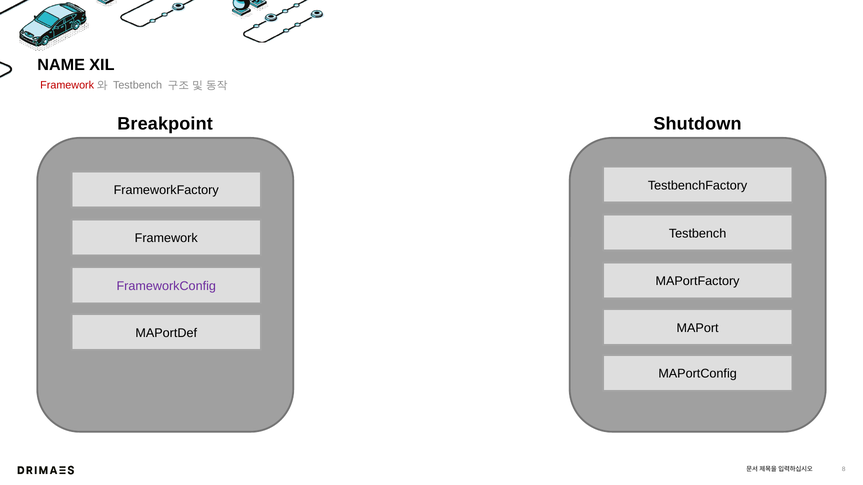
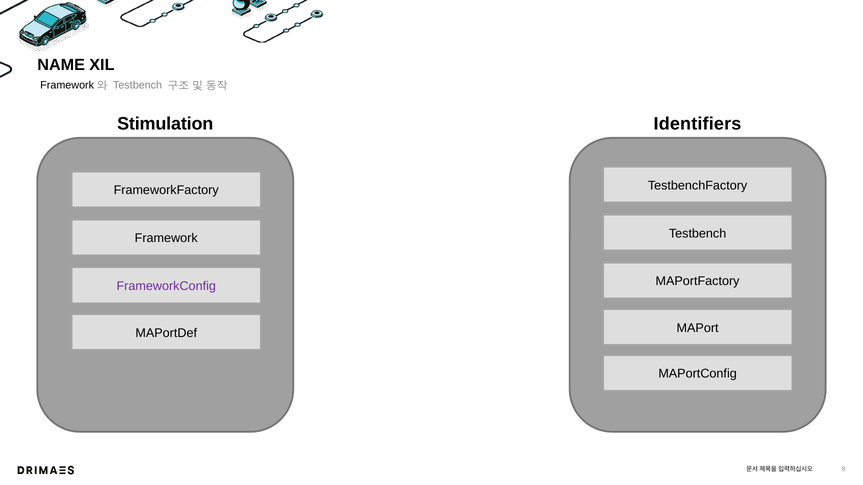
Framework colour: red -> black (67, 85)
Breakpoint: Breakpoint -> Stimulation (165, 124)
Shutdown: Shutdown -> Identifiers (697, 124)
